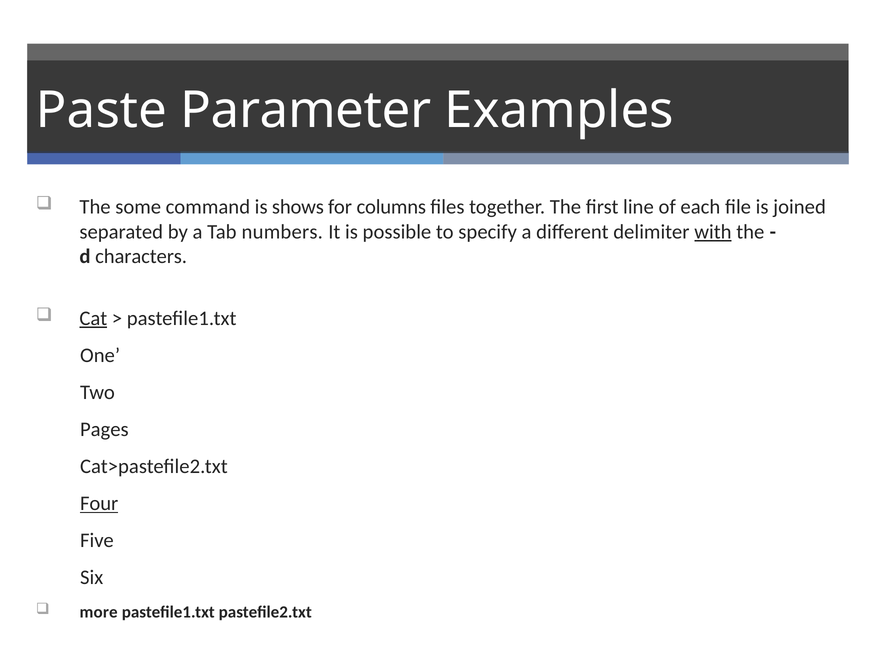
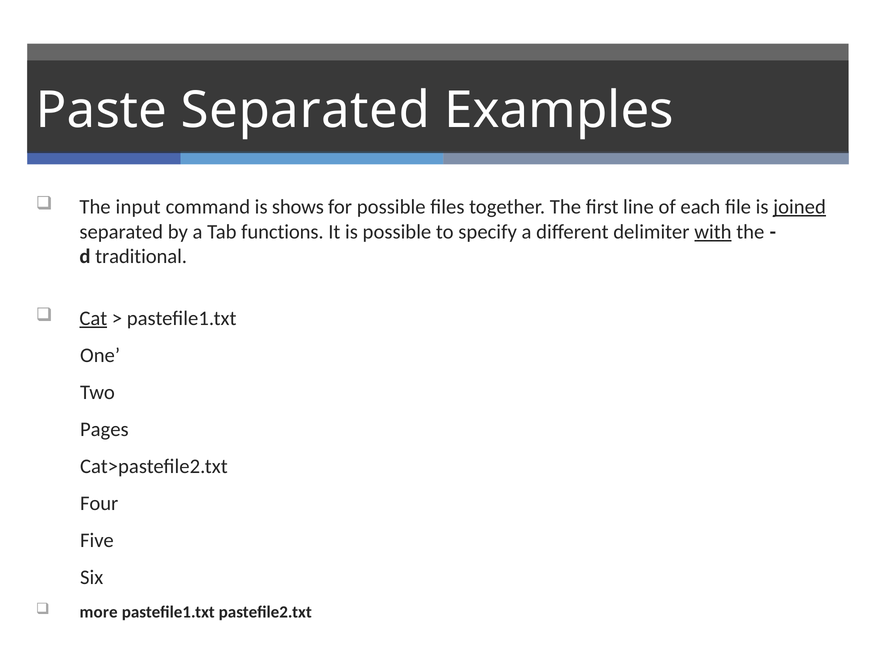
Paste Parameter: Parameter -> Separated (305, 110)
some: some -> input (138, 207)
for columns: columns -> possible (391, 207)
joined underline: none -> present (800, 207)
numbers: numbers -> functions (282, 232)
characters: characters -> traditional (141, 257)
Four underline: present -> none (99, 503)
